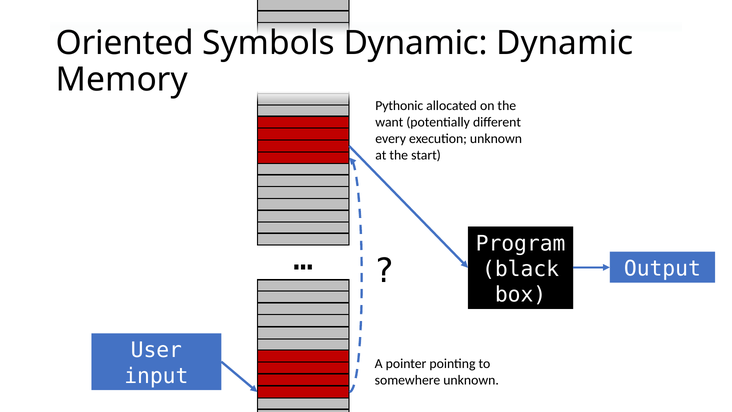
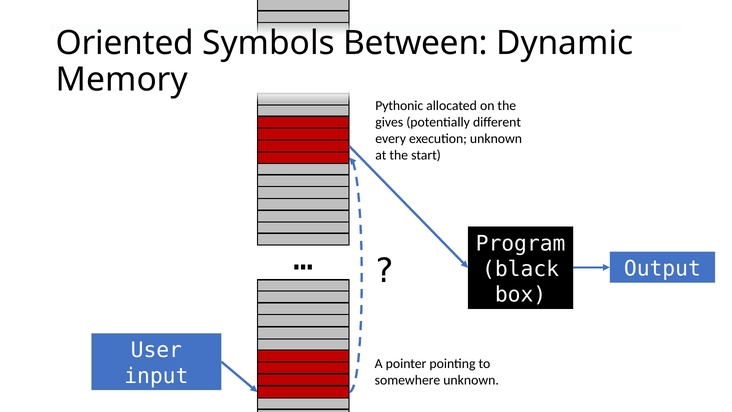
Symbols Dynamic: Dynamic -> Between (416, 43)
want: want -> gives (389, 122)
